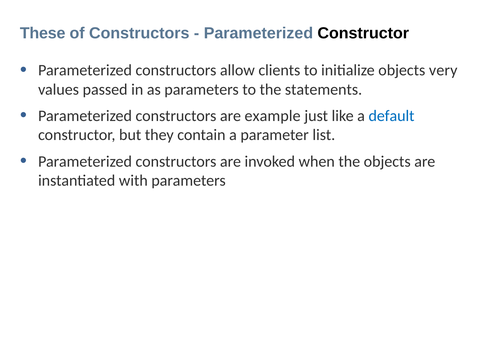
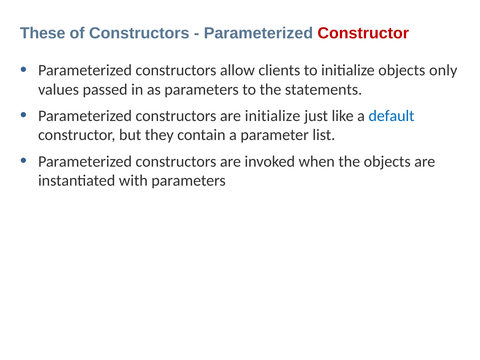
Constructor colour: black -> red (363, 33)
very: very -> only (443, 70)
are example: example -> initialize (273, 116)
